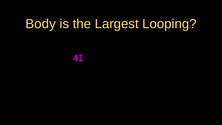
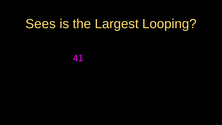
Body: Body -> Sees (41, 24)
